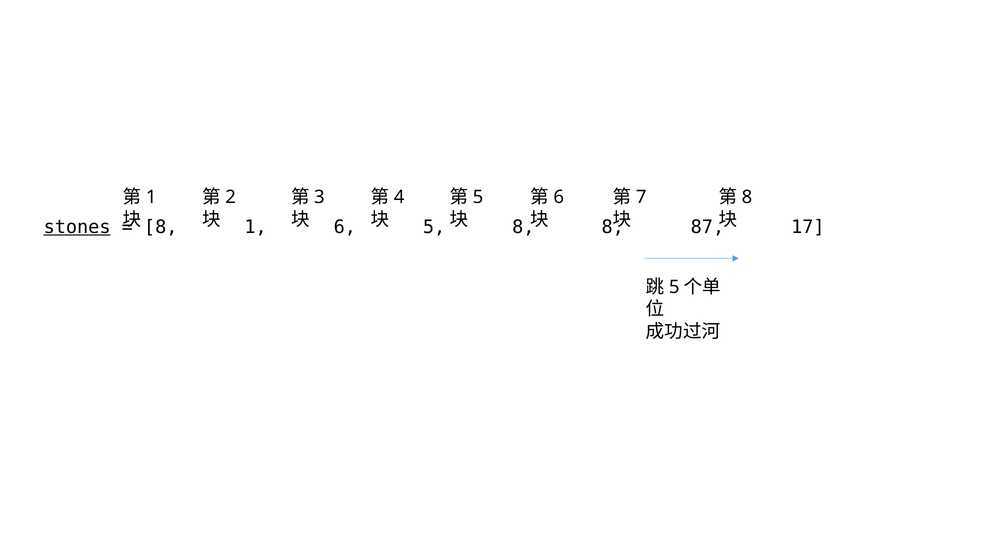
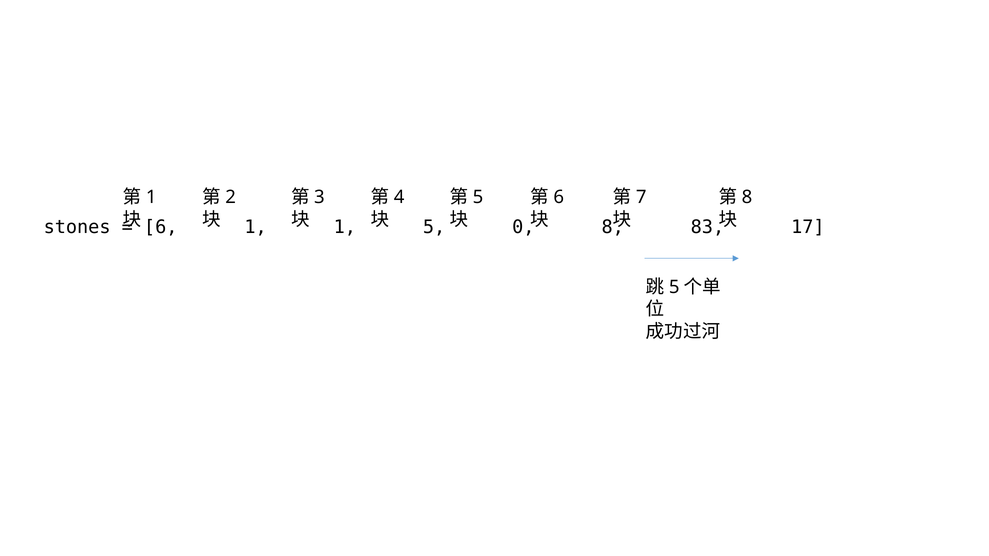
stones underline: present -> none (77, 227)
8: 8 -> 6 (161, 227)
1 6: 6 -> 1 (345, 227)
5 8: 8 -> 0 (523, 227)
87: 87 -> 83 (707, 227)
